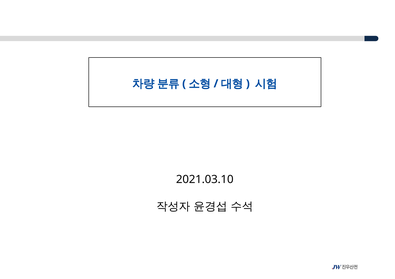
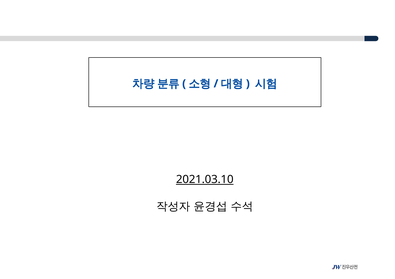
2021.03.10 underline: none -> present (205, 180)
